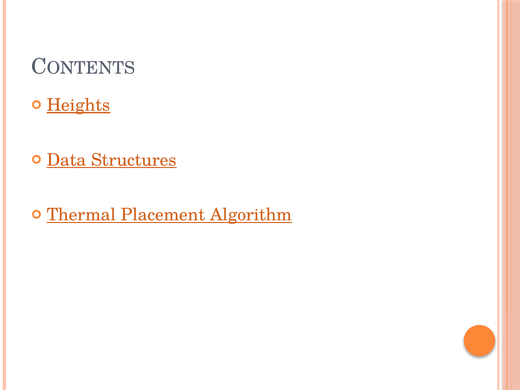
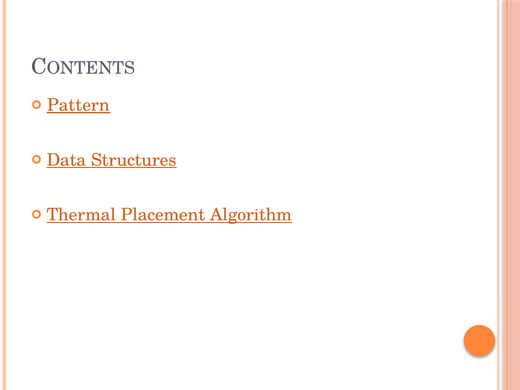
Heights: Heights -> Pattern (78, 105)
